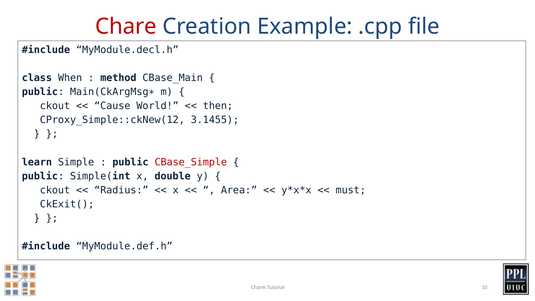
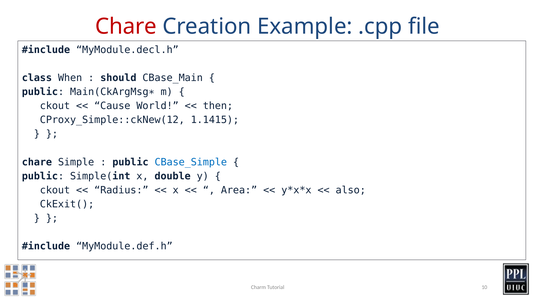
method: method -> should (118, 78)
3.1455: 3.1455 -> 1.1415 (215, 120)
learn: learn -> chare (37, 162)
CBase_Simple colour: red -> blue (191, 162)
must: must -> also (351, 190)
